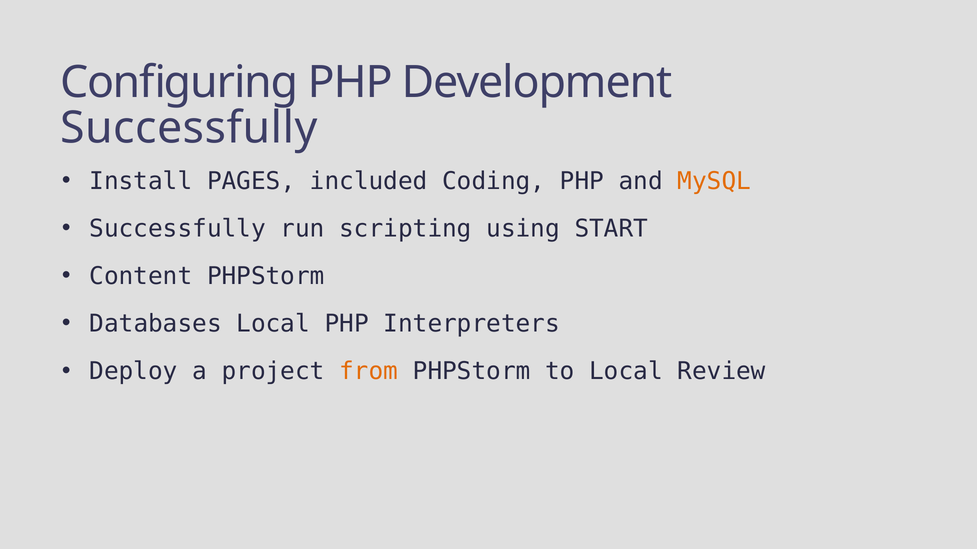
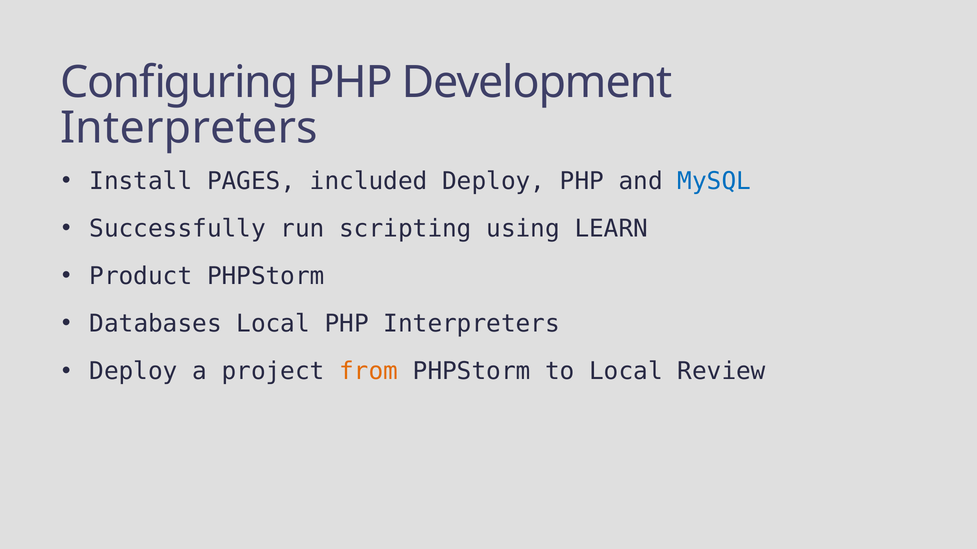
Successfully: Successfully -> Interpreters (189, 128)
included Coding: Coding -> Deploy (494, 181)
MySQL colour: orange -> blue (714, 181)
START: START -> LEARN (611, 229)
Content: Content -> Product (141, 276)
